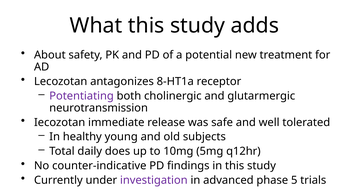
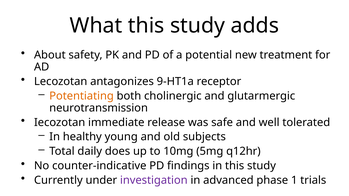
8-HT1a: 8-HT1a -> 9-HT1a (175, 82)
Potentiating colour: purple -> orange (82, 96)
5: 5 -> 1 (294, 180)
